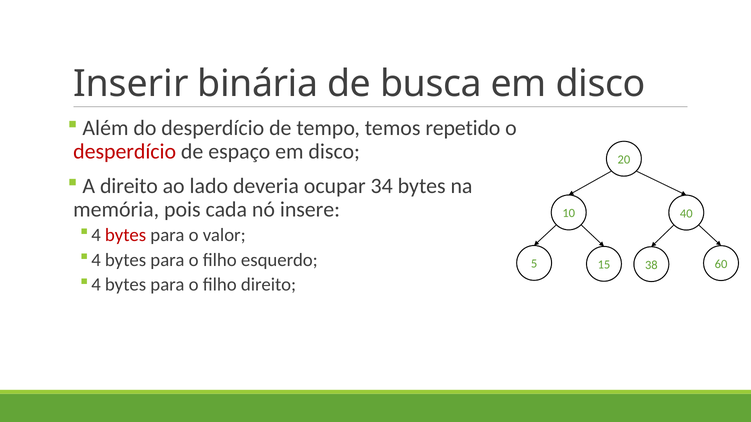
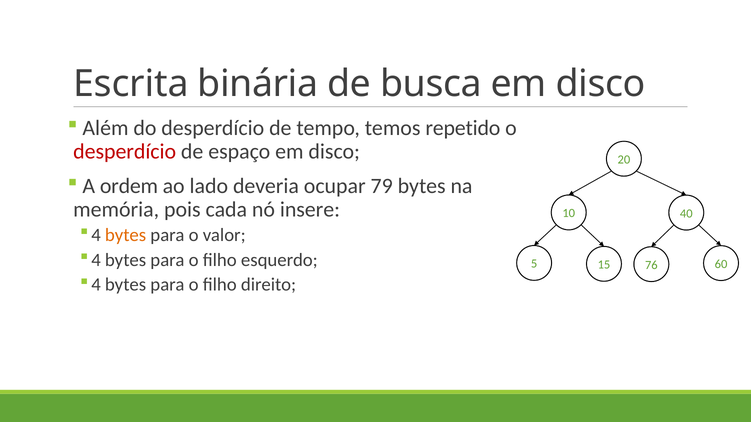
Inserir: Inserir -> Escrita (131, 84)
A direito: direito -> ordem (129, 186)
34: 34 -> 79 (382, 186)
bytes colour: red -> orange (126, 235)
38: 38 -> 76 (651, 265)
